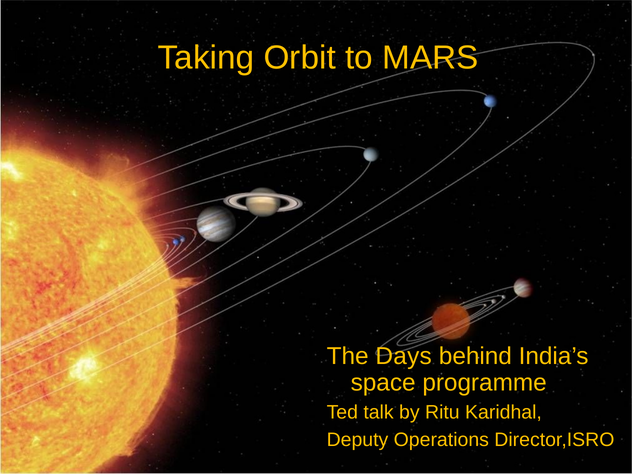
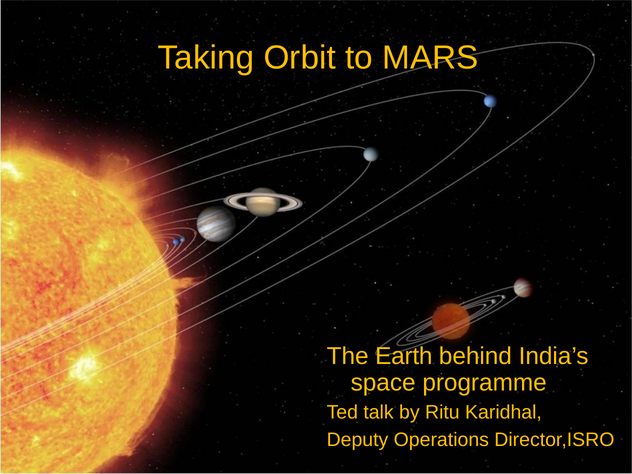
Days: Days -> Earth (404, 356)
